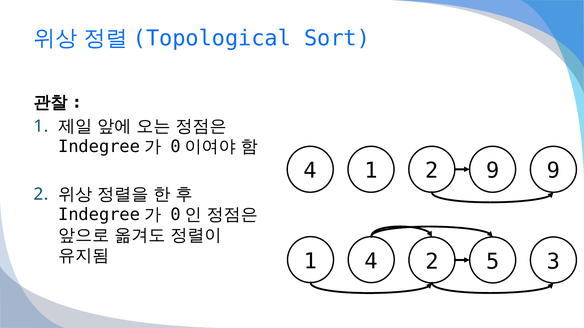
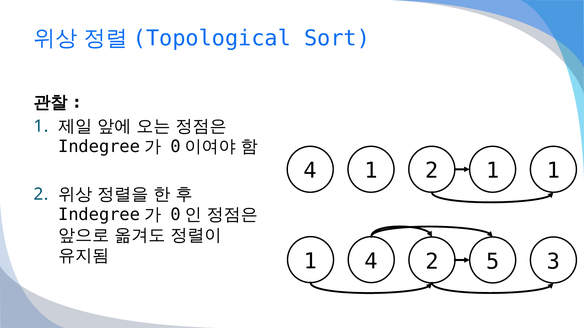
4 9: 9 -> 1 (493, 171)
2 9: 9 -> 1 (553, 171)
